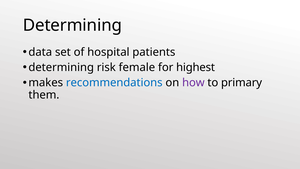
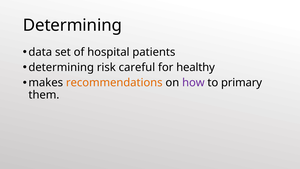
female: female -> careful (137, 67)
highest: highest -> healthy (196, 67)
recommendations colour: blue -> orange (114, 83)
